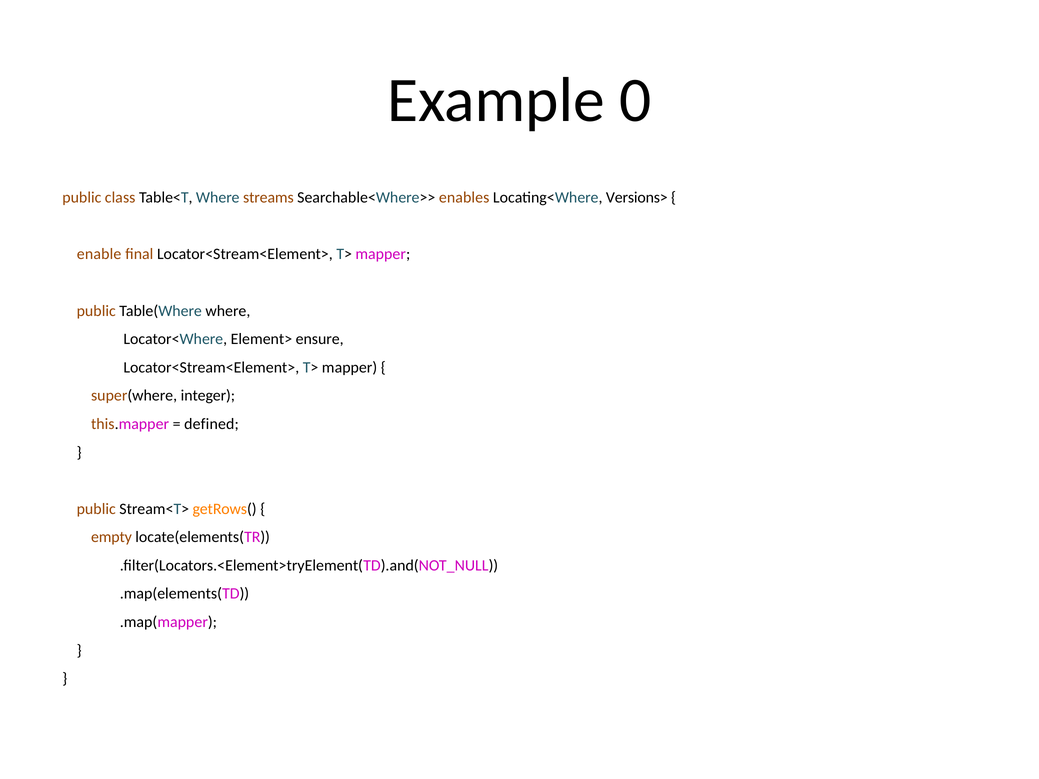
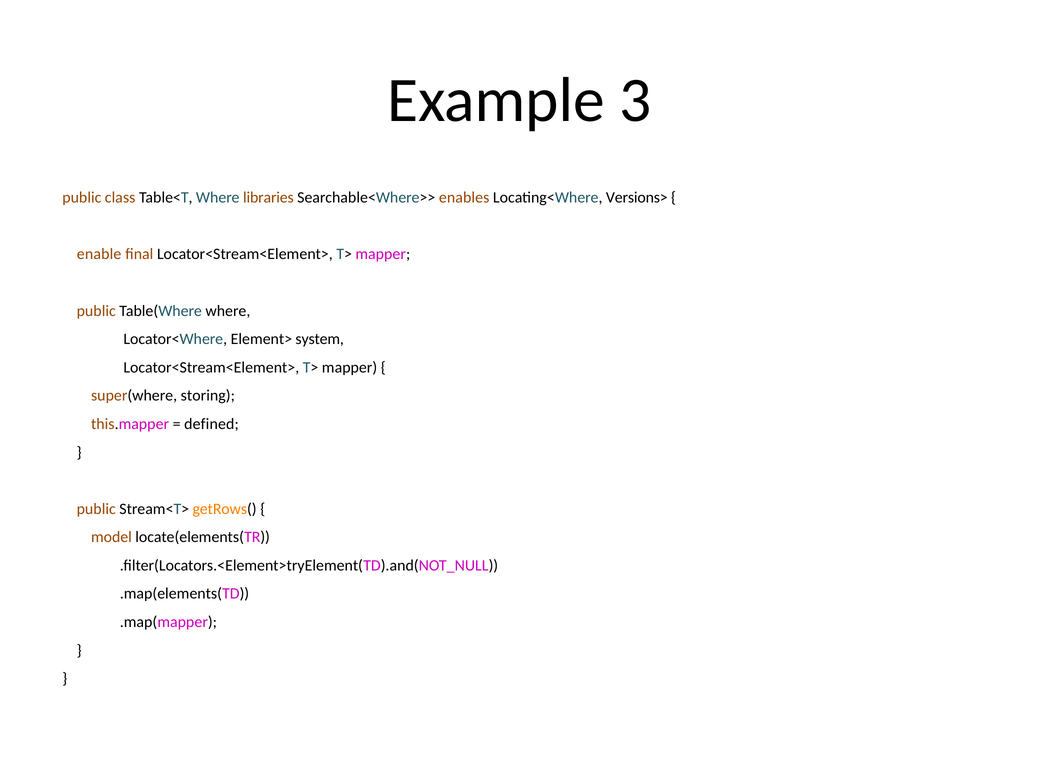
0: 0 -> 3 (635, 101)
streams: streams -> libraries (268, 198)
ensure: ensure -> system (320, 339)
integer: integer -> storing (208, 396)
empty: empty -> model (111, 537)
